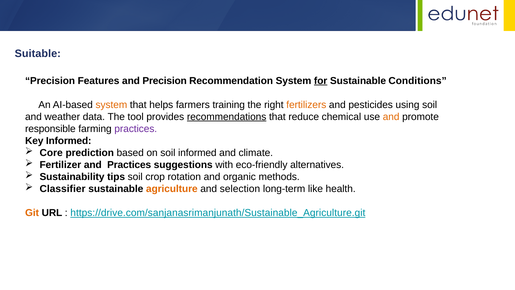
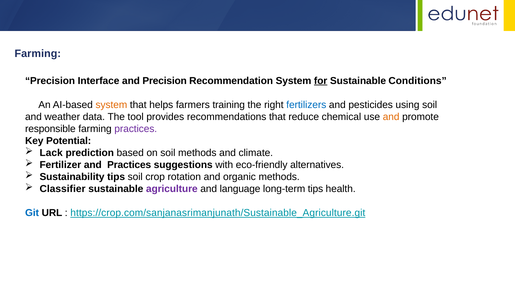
Suitable: Suitable -> Farming (38, 54)
Features: Features -> Interface (99, 81)
fertilizers colour: orange -> blue (306, 105)
recommendations underline: present -> none (227, 117)
Key Informed: Informed -> Potential (69, 141)
Core: Core -> Lack (51, 153)
soil informed: informed -> methods (197, 153)
agriculture colour: orange -> purple (172, 189)
selection: selection -> language (240, 189)
long-term like: like -> tips (315, 189)
Git colour: orange -> blue (32, 213)
https://drive.com/sanjanasrimanjunath/Sustainable_Agriculture.git: https://drive.com/sanjanasrimanjunath/Sustainable_Agriculture.git -> https://crop.com/sanjanasrimanjunath/Sustainable_Agriculture.git (218, 213)
